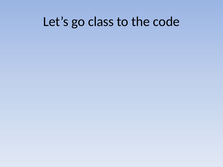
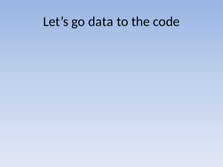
class: class -> data (101, 22)
